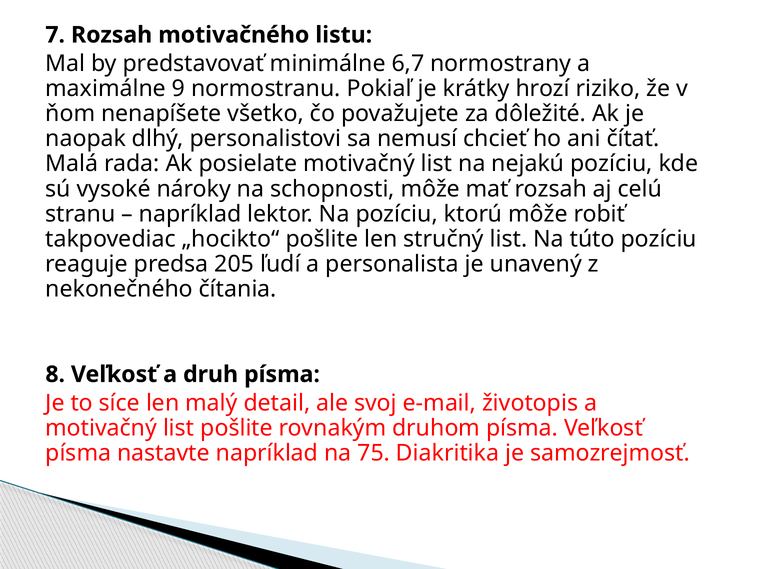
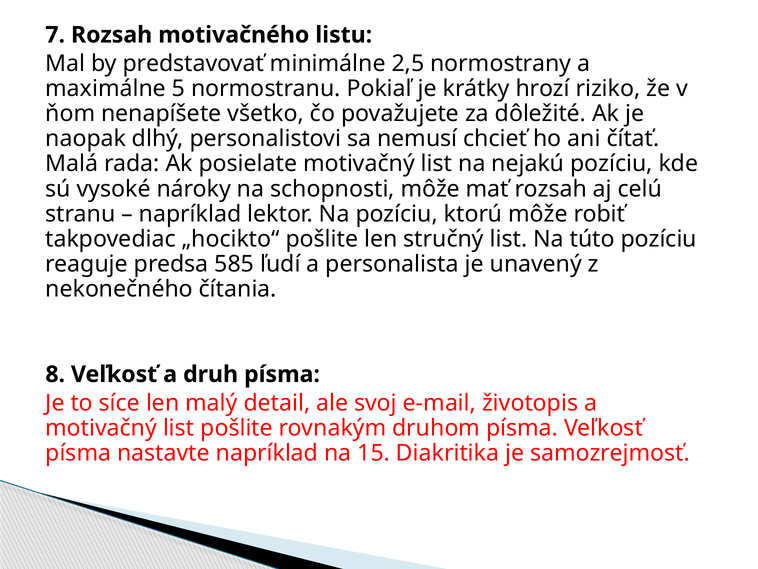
6,7: 6,7 -> 2,5 (408, 64)
9: 9 -> 5 (178, 89)
205: 205 -> 585 (234, 264)
75: 75 -> 15 (374, 453)
